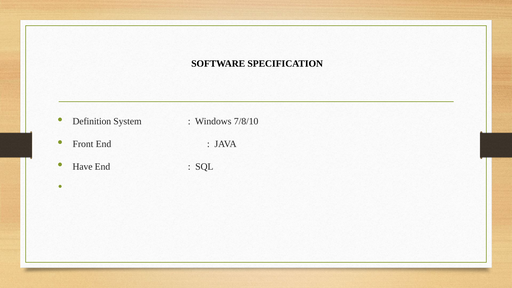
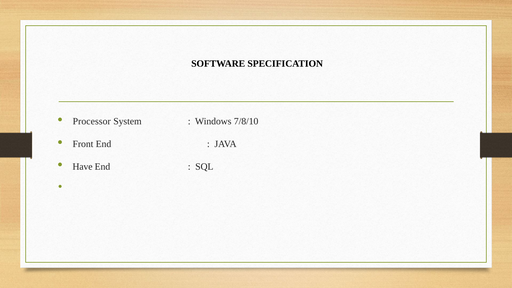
Definition: Definition -> Processor (92, 121)
